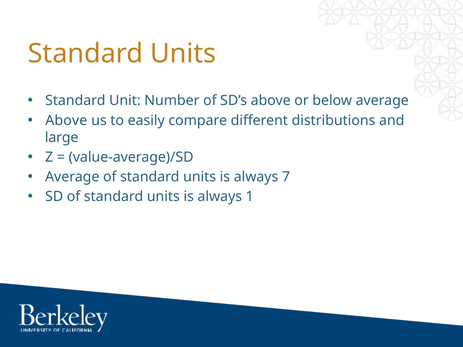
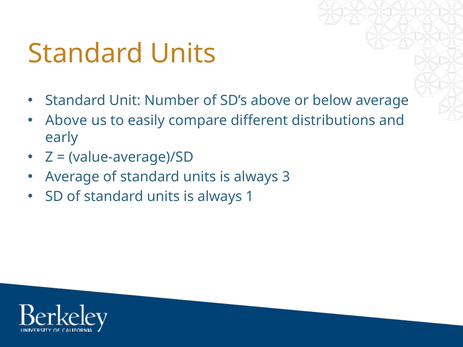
large: large -> early (62, 137)
7: 7 -> 3 (286, 177)
